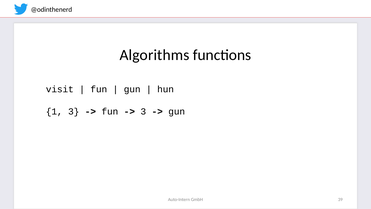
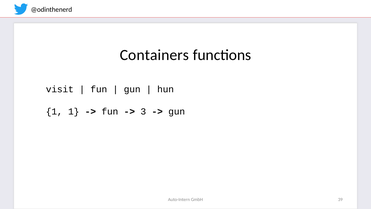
Algorithms: Algorithms -> Containers (154, 55)
1 3: 3 -> 1 (74, 111)
